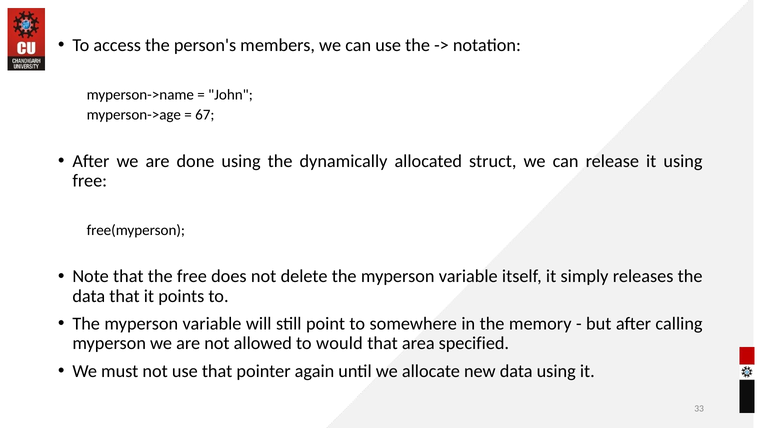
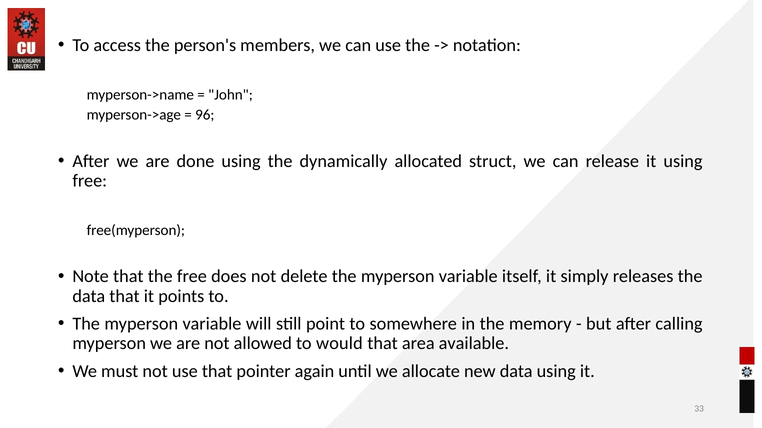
67: 67 -> 96 (205, 115)
specified: specified -> available (474, 344)
